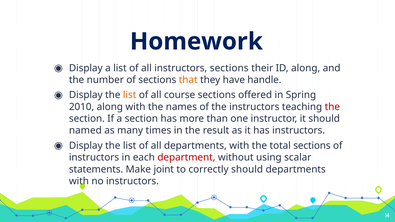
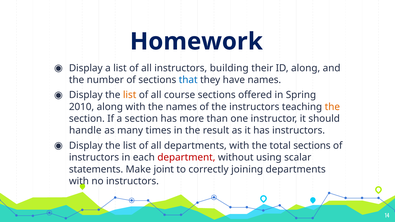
instructors sections: sections -> building (229, 68)
that colour: orange -> blue (188, 80)
have handle: handle -> names (264, 80)
the colour: red -> orange (332, 107)
named: named -> handle (85, 131)
correctly should: should -> joining (247, 169)
